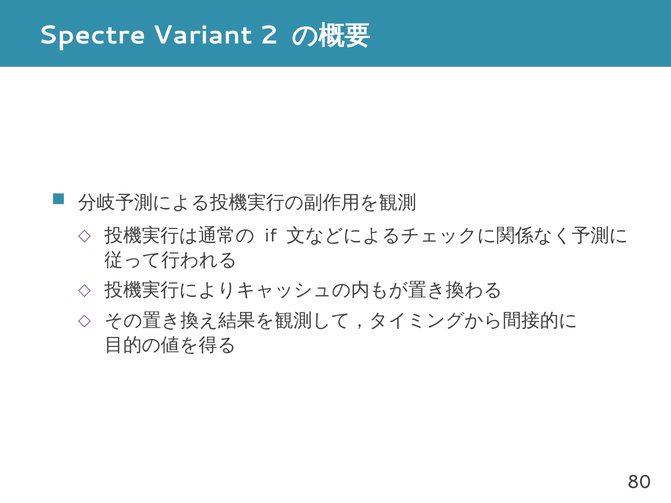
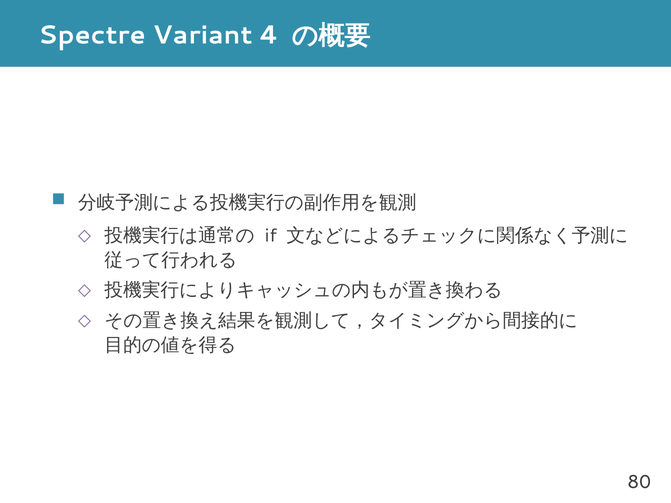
2: 2 -> 4 (269, 35)
